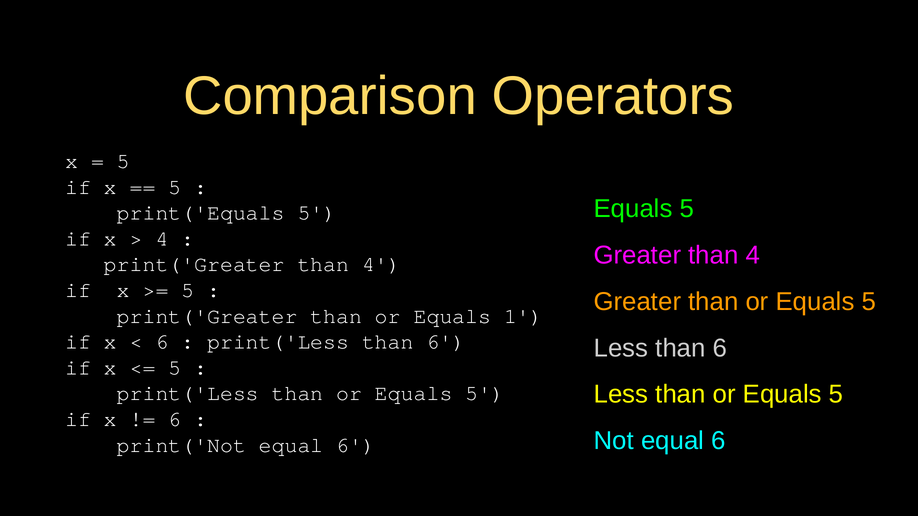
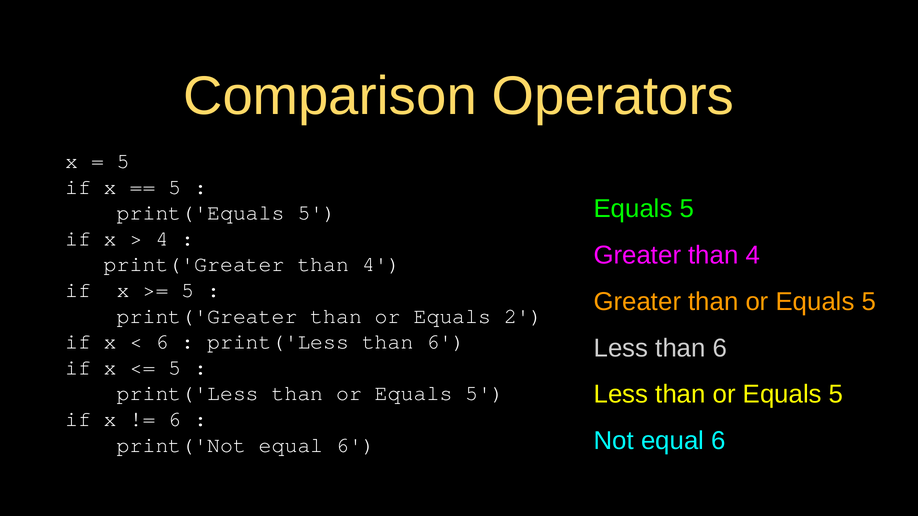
1: 1 -> 2 (523, 316)
